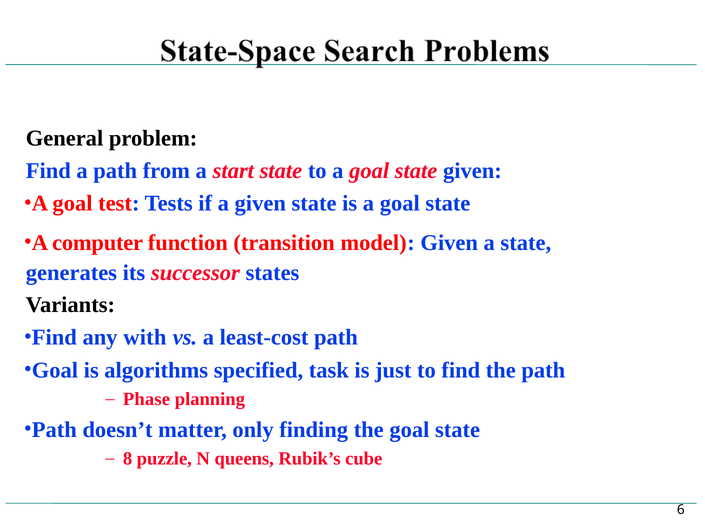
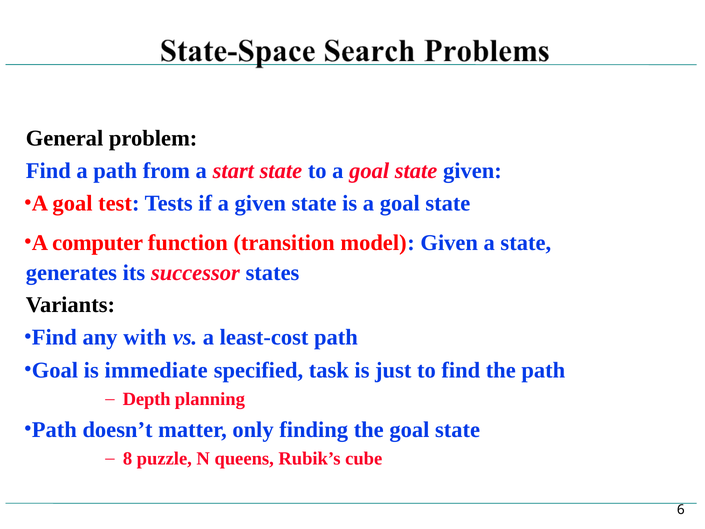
algorithms: algorithms -> immediate (156, 370)
Phase: Phase -> Depth (147, 399)
